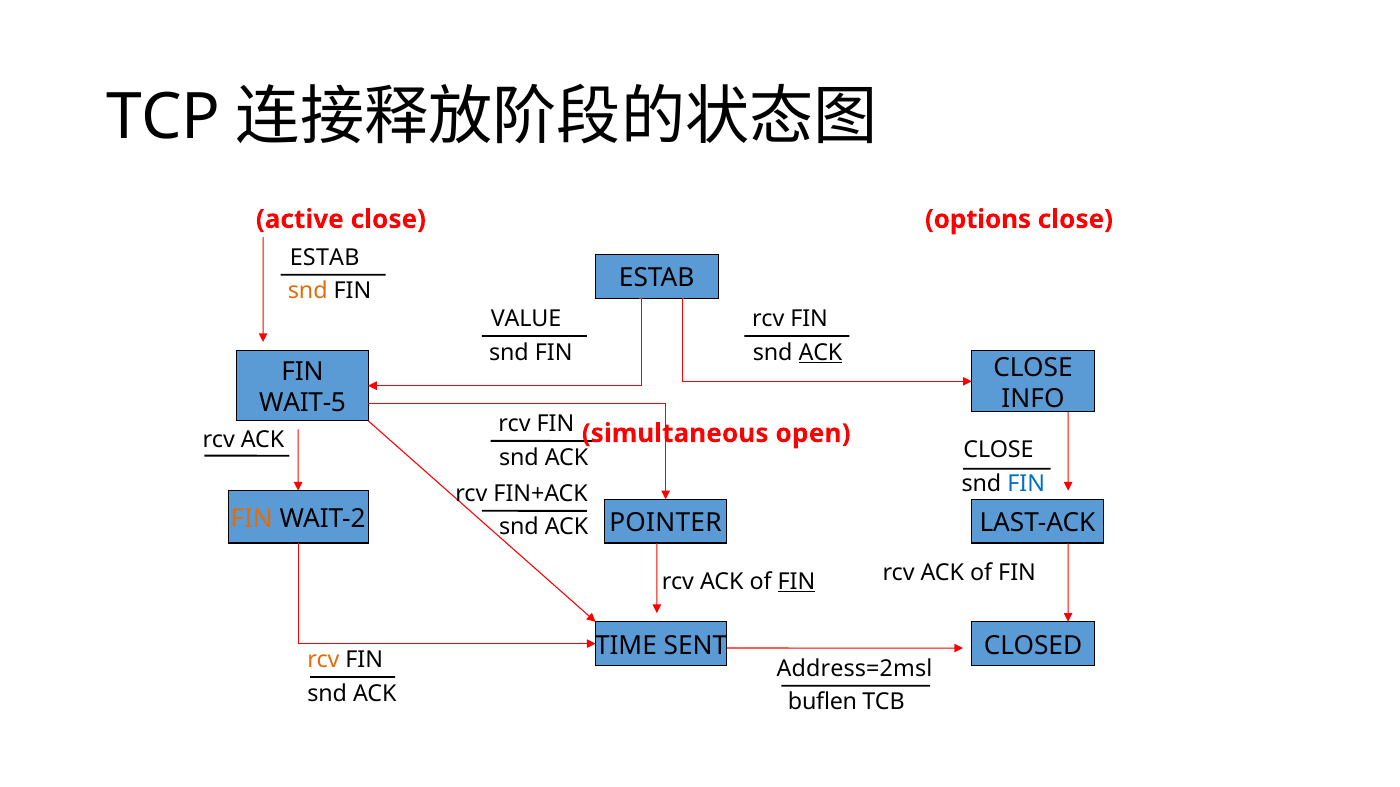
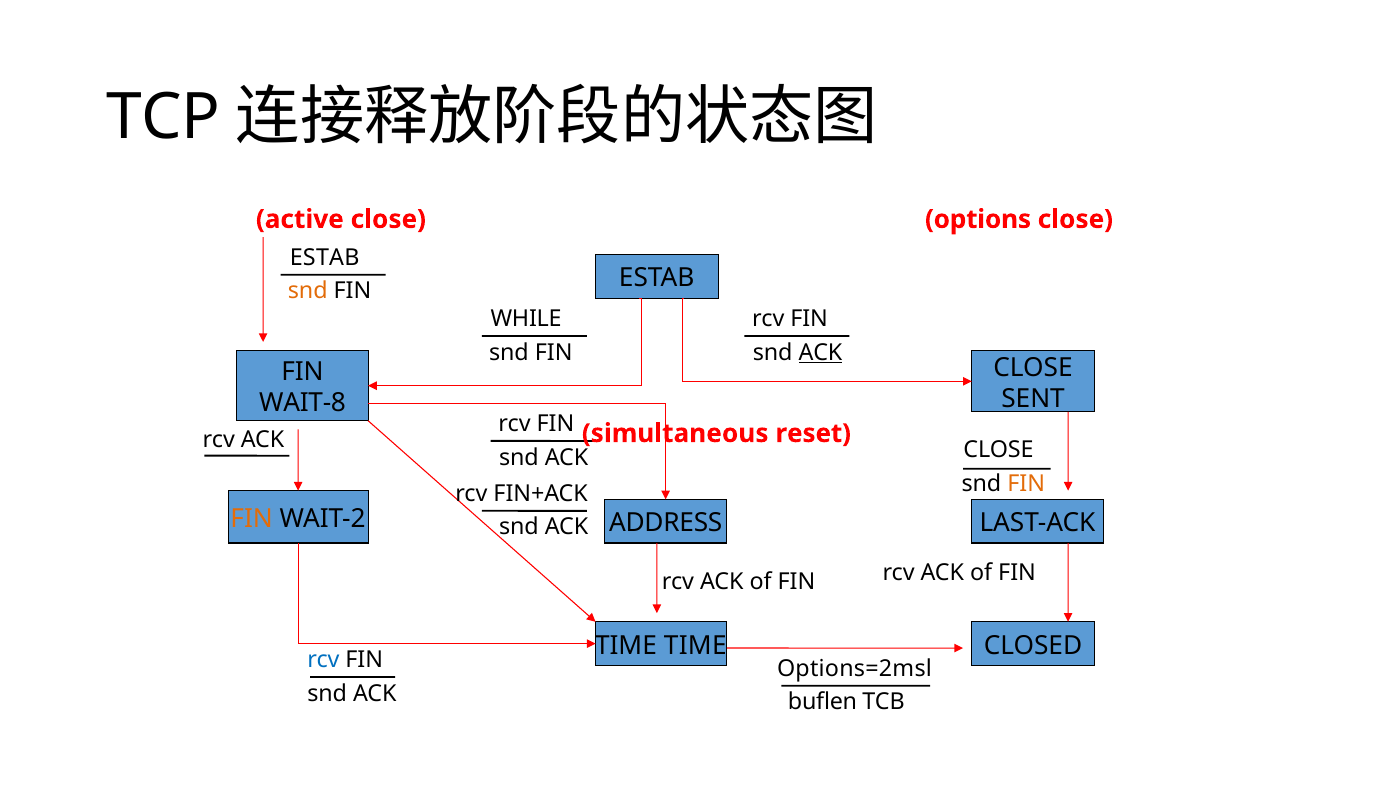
VALUE: VALUE -> WHILE (526, 319)
INFO: INFO -> SENT (1033, 399)
WAIT-5: WAIT-5 -> WAIT-8 (303, 404)
open: open -> reset (813, 434)
FIN colour: blue -> orange (1026, 484)
POINTER: POINTER -> ADDRESS (666, 523)
FIN underline: present -> none (796, 582)
TIME SENT: SENT -> TIME (695, 646)
rcv colour: orange -> blue (323, 660)
Address=2msl: Address=2msl -> Options=2msl (854, 669)
